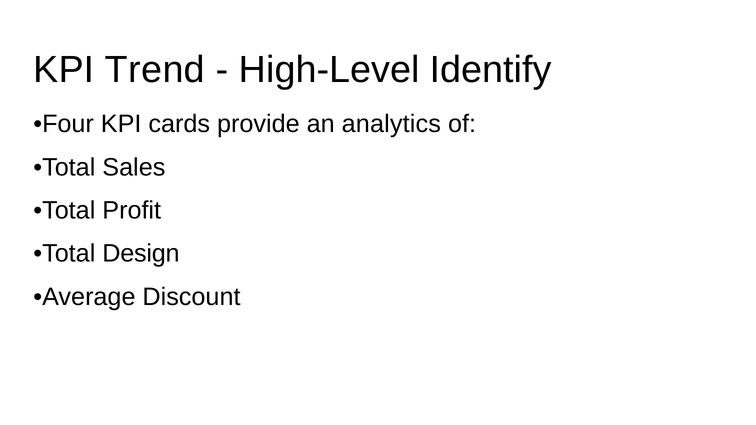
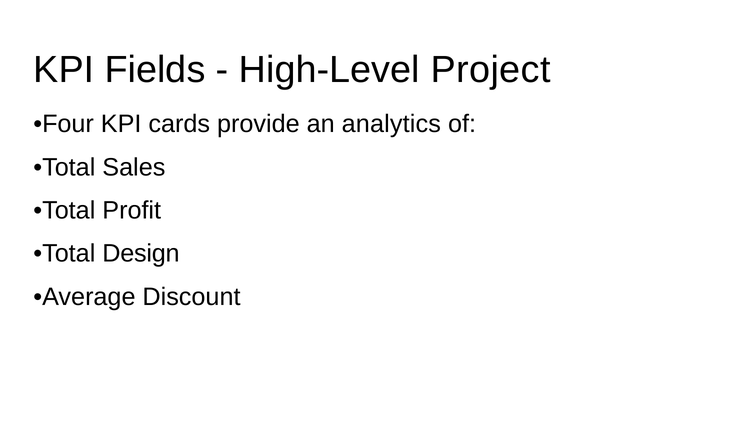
Trend: Trend -> Fields (155, 70)
Identify: Identify -> Project (491, 70)
